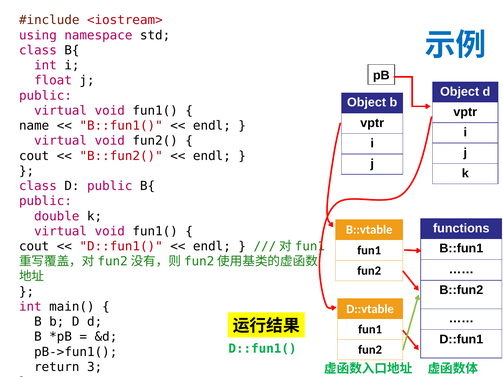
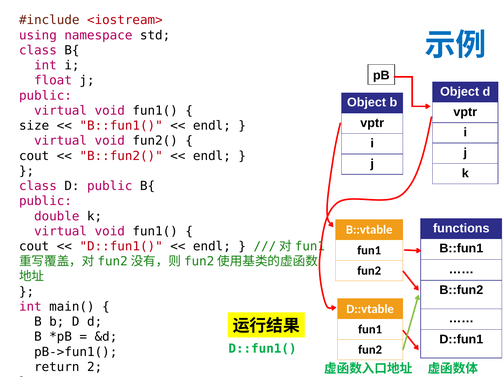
name: name -> size (34, 126)
3: 3 -> 2 (95, 367)
